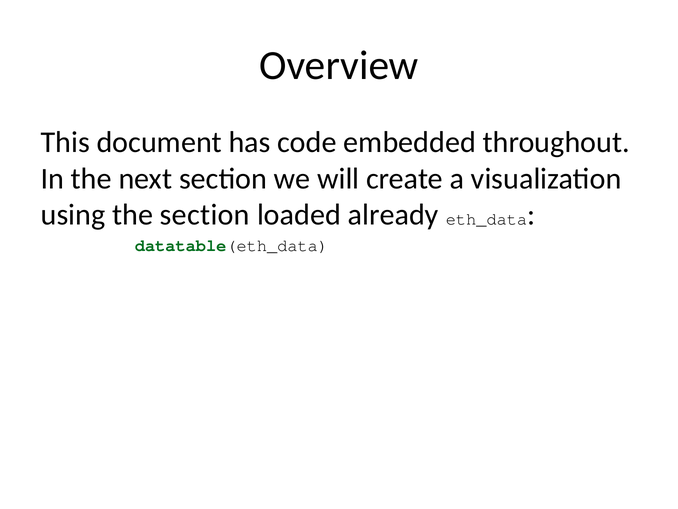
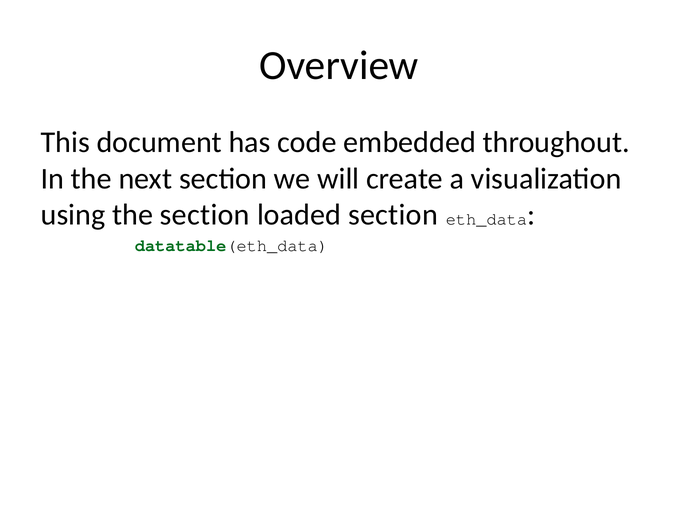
loaded already: already -> section (393, 215)
